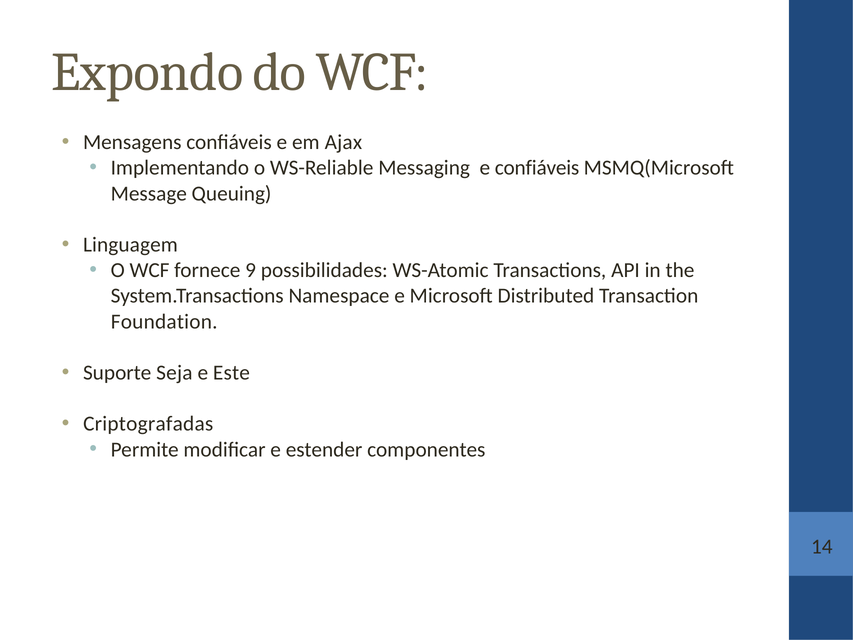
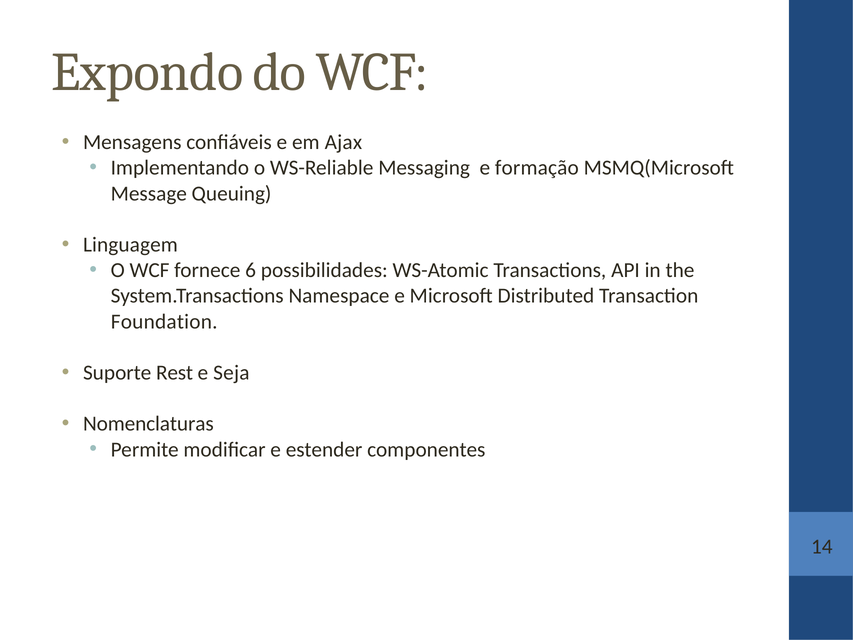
e confiáveis: confiáveis -> formação (537, 168)
9: 9 -> 6 (251, 270)
Seja: Seja -> Rest (175, 373)
Este: Este -> Seja (231, 373)
Criptografadas: Criptografadas -> Nomenclaturas (148, 424)
